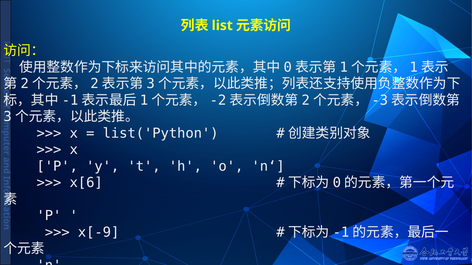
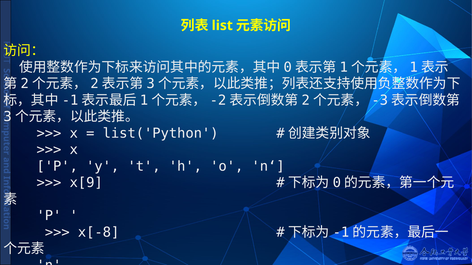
x[6: x[6 -> x[9 (86, 183)
x[-9: x[-9 -> x[-8 (99, 233)
